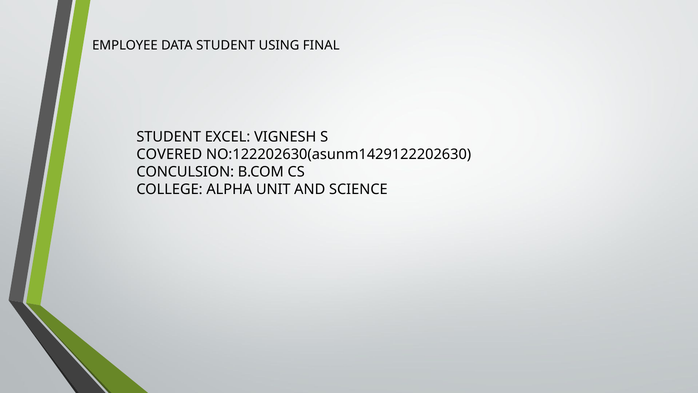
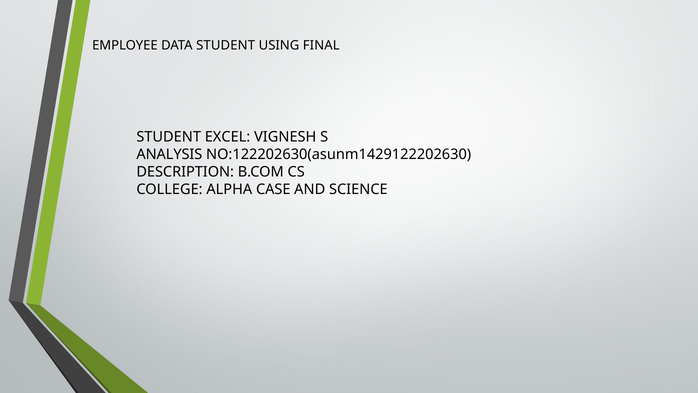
COVERED: COVERED -> ANALYSIS (169, 154)
CONCULSION: CONCULSION -> DESCRIPTION (185, 172)
UNIT: UNIT -> CASE (273, 189)
